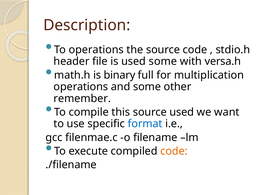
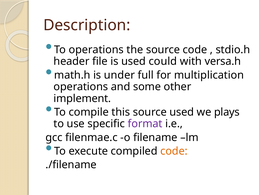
used some: some -> could (163, 61)
binary: binary -> under (119, 75)
remember: remember -> implement (82, 98)
want: want -> plays (227, 112)
format colour: blue -> purple (145, 123)
